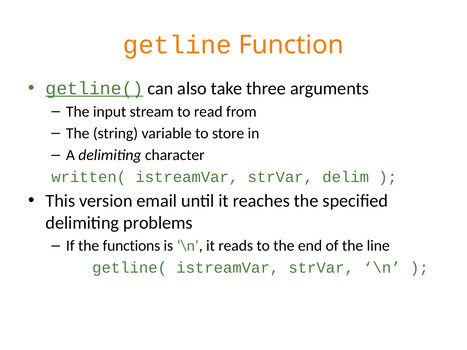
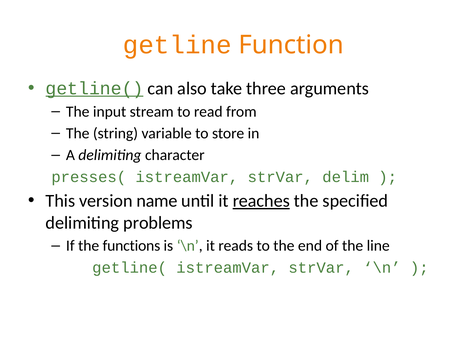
written(: written( -> presses( (89, 177)
email: email -> name (157, 201)
reaches underline: none -> present (261, 201)
